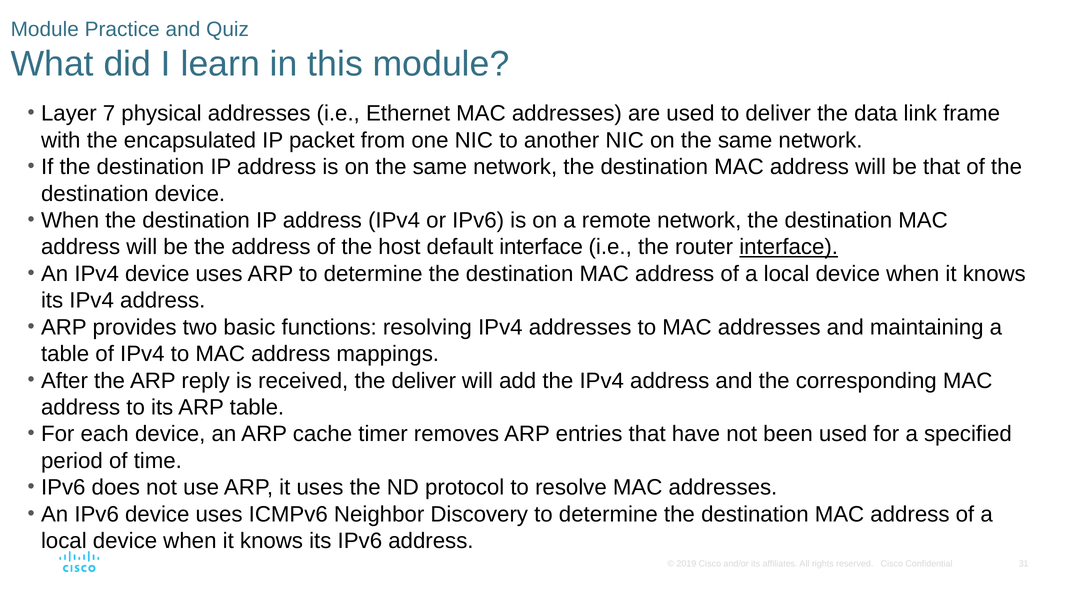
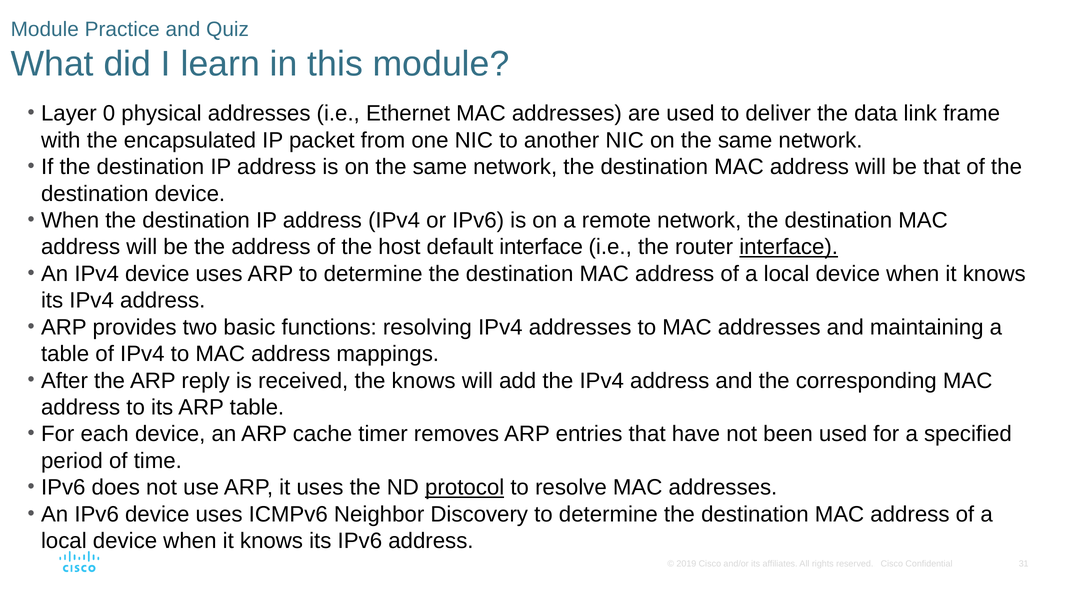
7: 7 -> 0 (109, 114)
the deliver: deliver -> knows (424, 381)
protocol underline: none -> present (465, 488)
